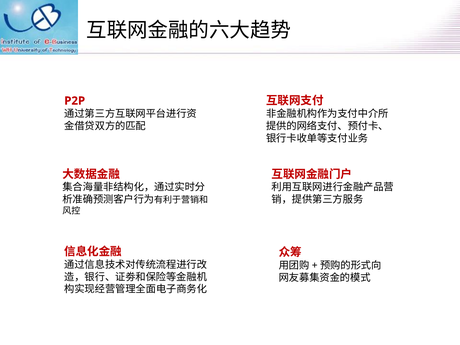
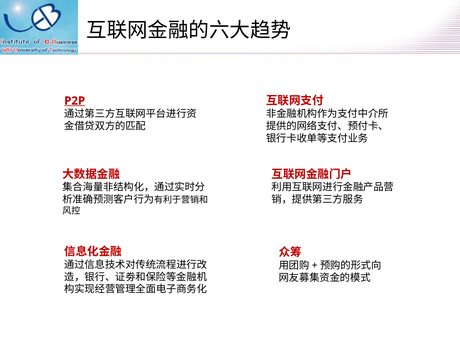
P2P underline: none -> present (75, 101)
